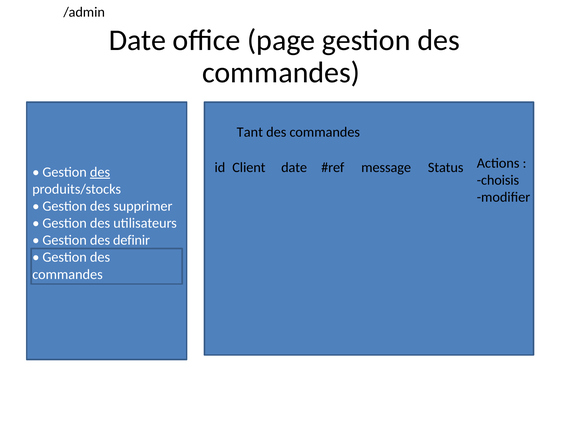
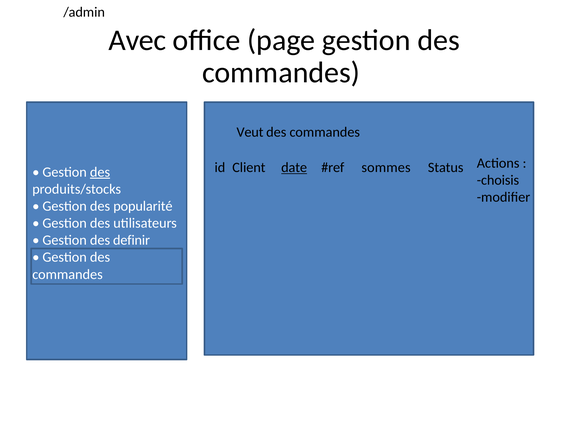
Date: Date -> Avec (137, 40)
Tant: Tant -> Veut (250, 132)
date underline: none -> present (294, 168)
message: message -> sommes (386, 168)
supprimer: supprimer -> popularité (143, 207)
